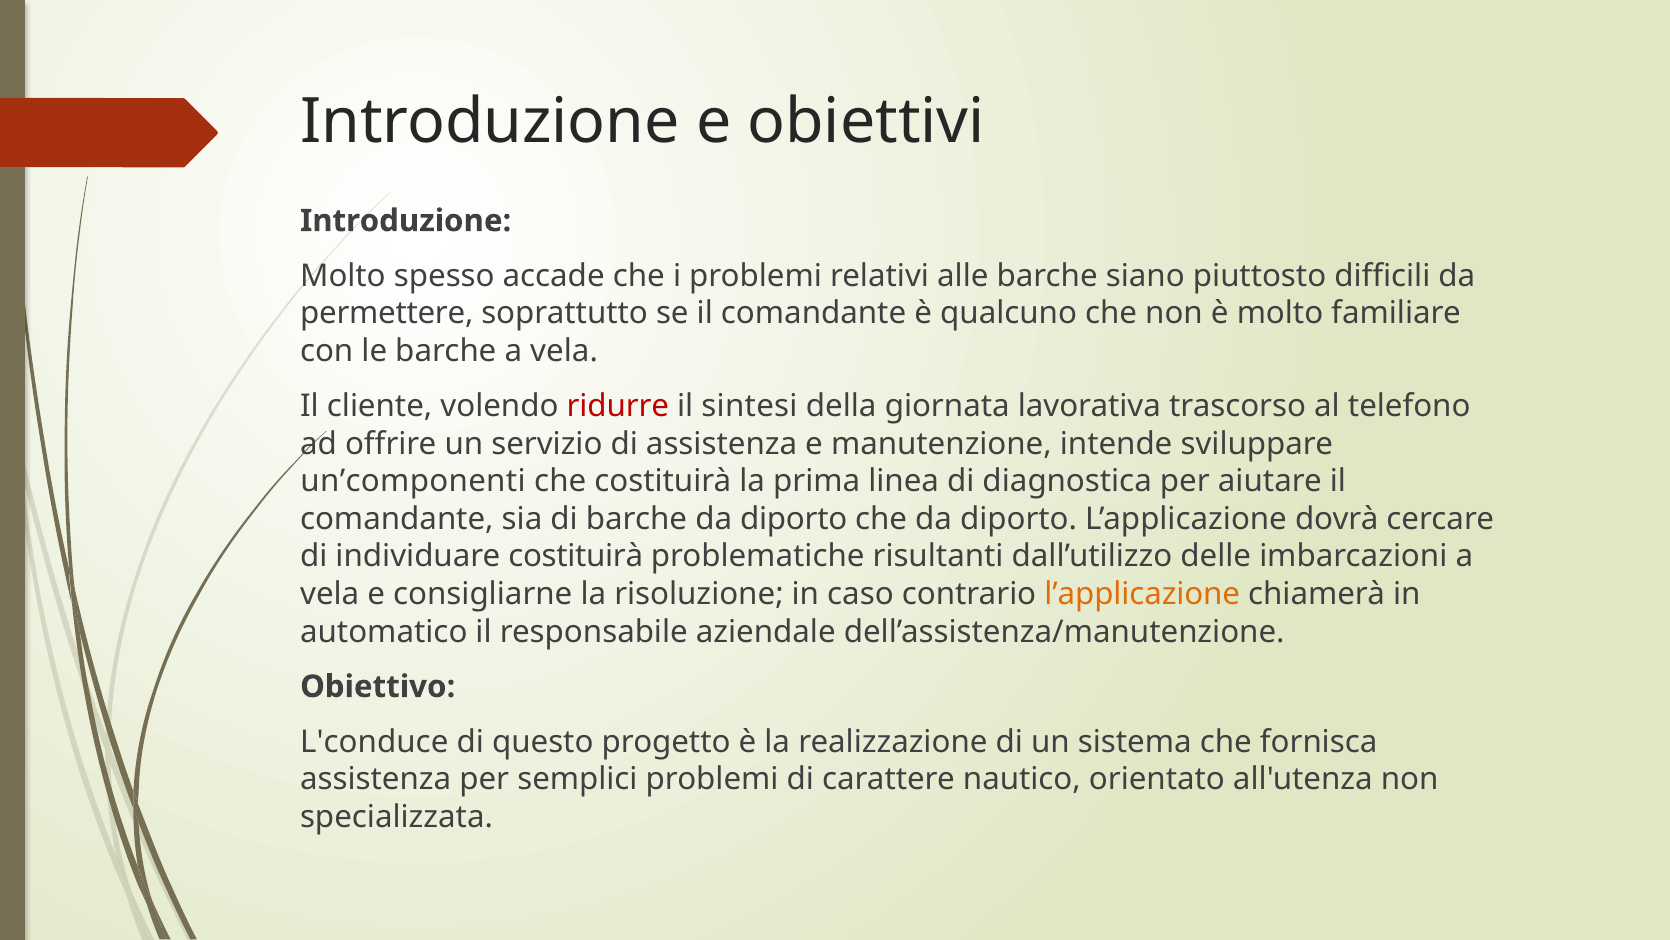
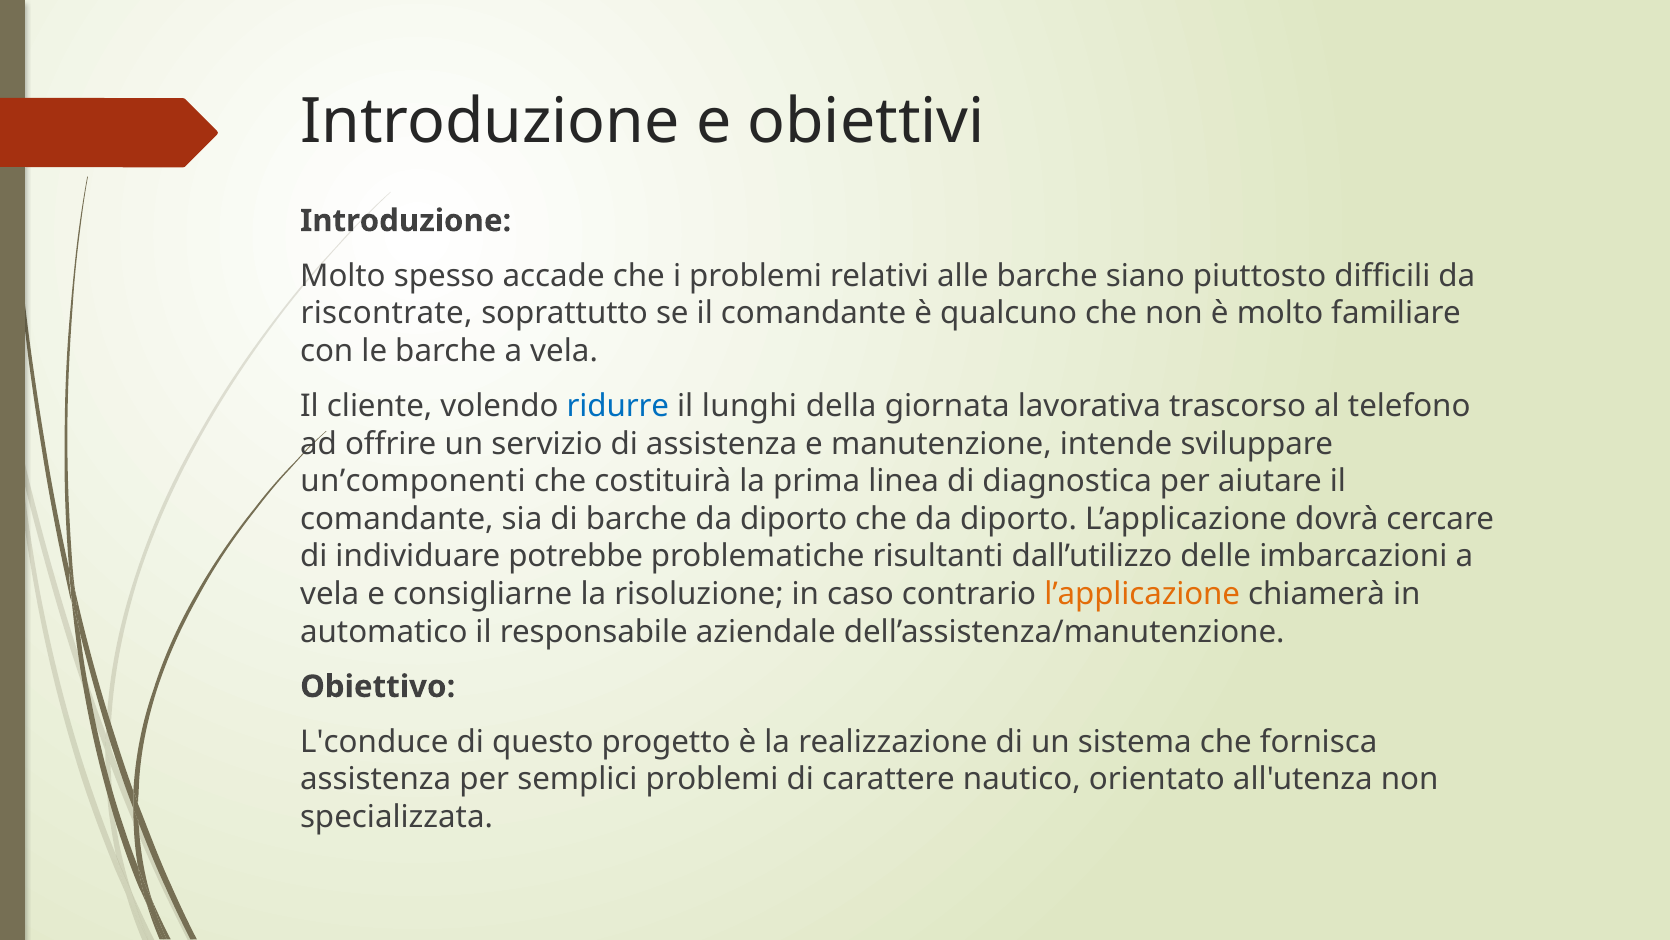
permettere: permettere -> riscontrate (386, 313)
ridurre colour: red -> blue (618, 406)
sintesi: sintesi -> lunghi (749, 406)
individuare costituirà: costituirà -> potrebbe (576, 556)
